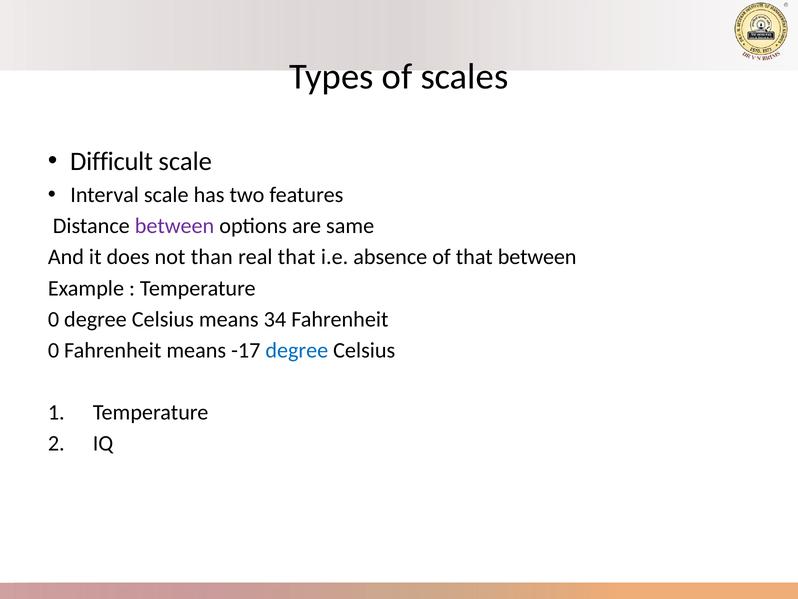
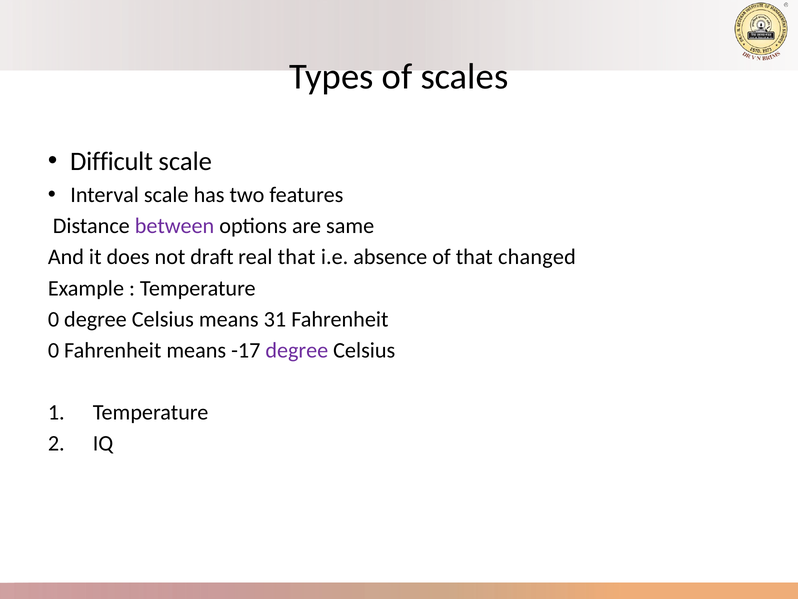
than: than -> draft (212, 257)
that between: between -> changed (537, 257)
34: 34 -> 31 (275, 319)
degree colour: blue -> purple (297, 350)
